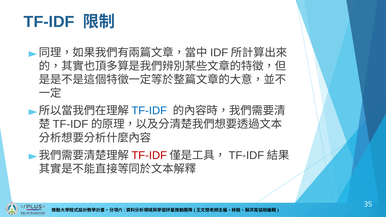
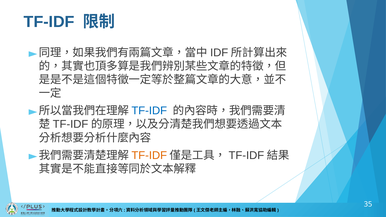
TF-IDF colour: red -> orange (149, 155)
